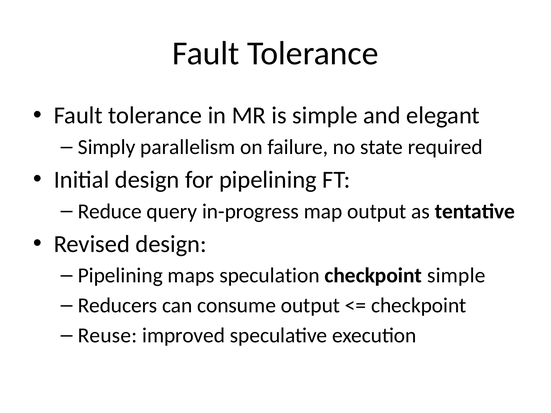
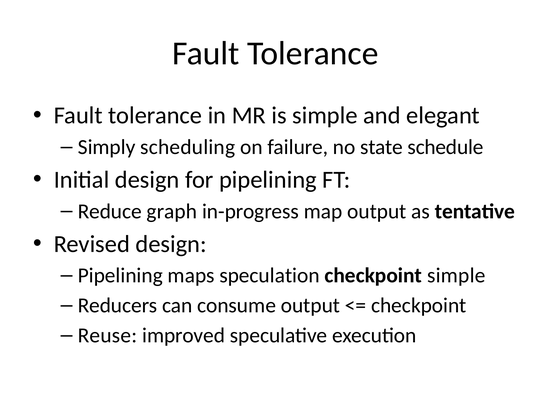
parallelism: parallelism -> scheduling (188, 147)
required: required -> schedule (445, 147)
query: query -> graph (172, 211)
